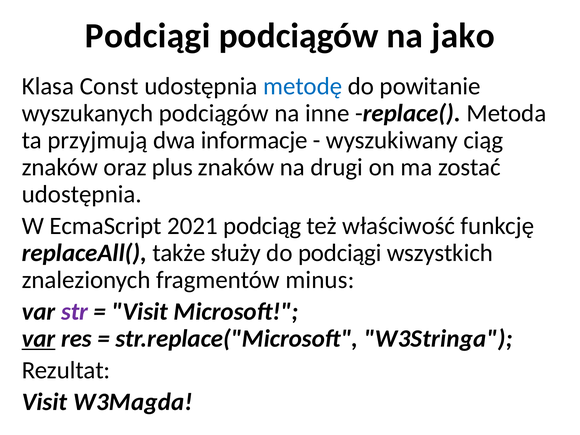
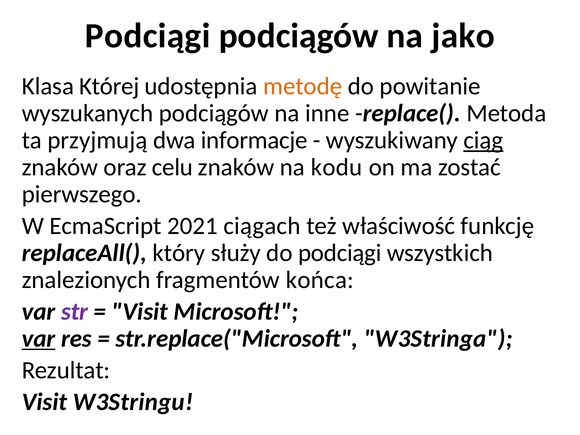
Const: Const -> Której (109, 86)
metodę colour: blue -> orange (303, 86)
ciąg underline: none -> present (483, 140)
plus: plus -> celu (172, 167)
drugi: drugi -> kodu (337, 167)
udostępnia: udostępnia -> pierwszego (82, 194)
podciąg: podciąg -> ciągach (262, 226)
także: także -> który (179, 253)
minus: minus -> końca (320, 280)
W3Magda: W3Magda -> W3Stringu (133, 402)
